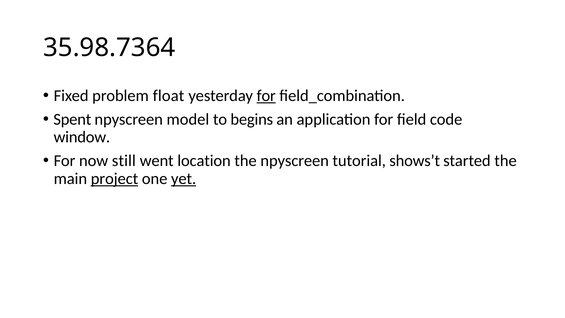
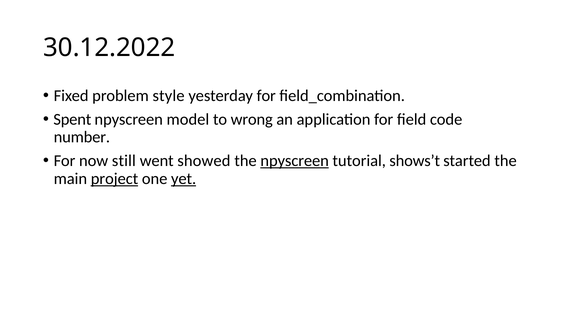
35.98.7364: 35.98.7364 -> 30.12.2022 (109, 47)
float: float -> style (169, 96)
for underline: present -> none (266, 96)
begins: begins -> wrong (252, 119)
window: window -> number (82, 137)
location: location -> showed (204, 161)
npyscreen underline: none -> present (295, 161)
